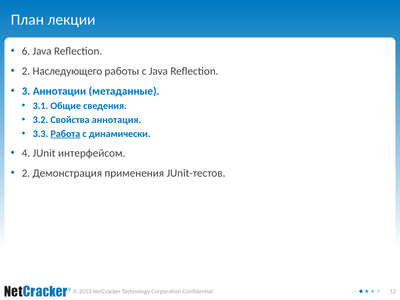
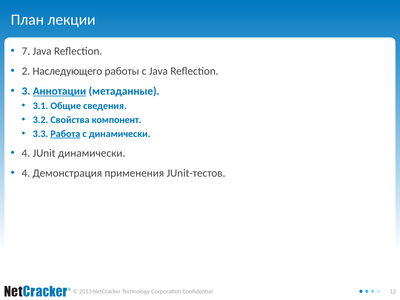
6: 6 -> 7 (26, 51)
Аннотации underline: none -> present (59, 91)
аннотация: аннотация -> компонент (117, 120)
JUnit интерфейсом: интерфейсом -> динамически (92, 153)
2: 2 -> 4 (26, 173)
